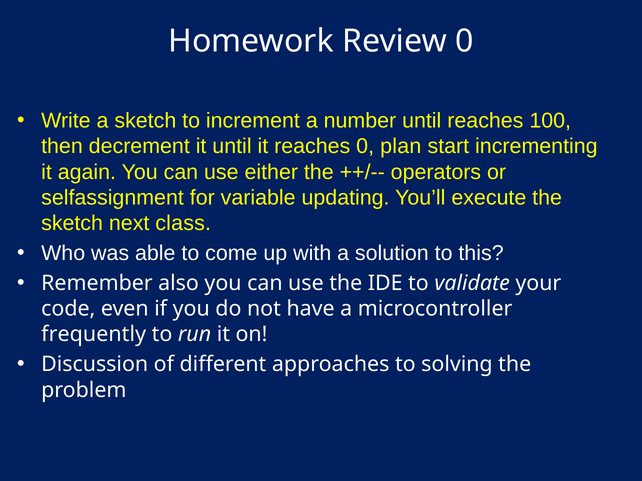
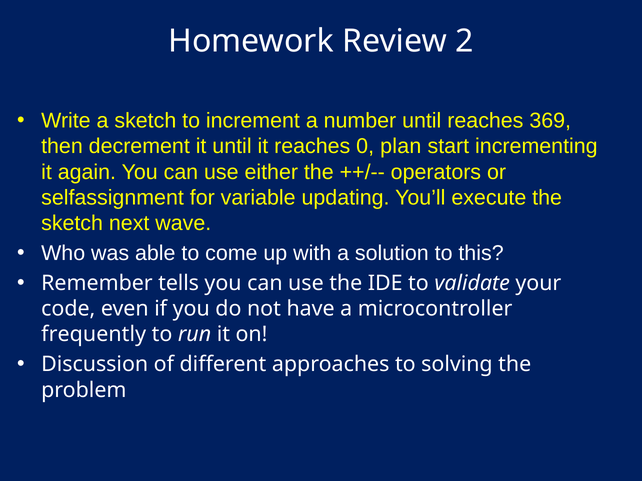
Review 0: 0 -> 2 (464, 41)
100: 100 -> 369 (550, 121)
class: class -> wave (183, 224)
also: also -> tells (179, 283)
